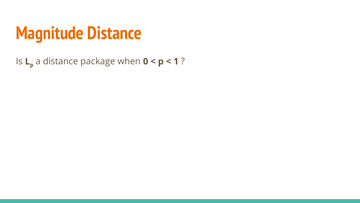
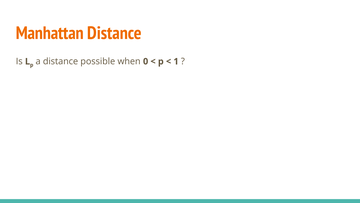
Magnitude: Magnitude -> Manhattan (50, 33)
package: package -> possible (98, 61)
